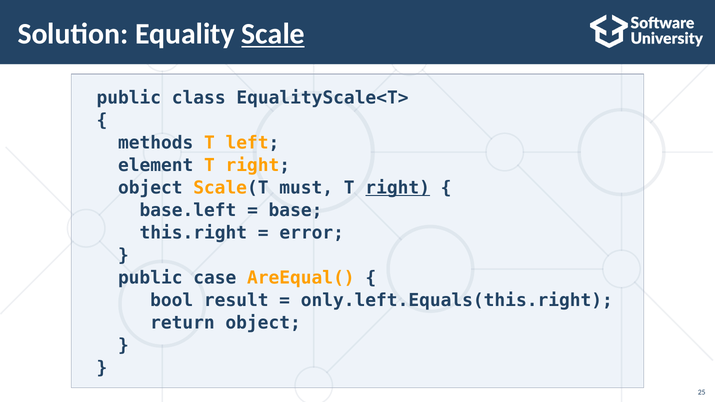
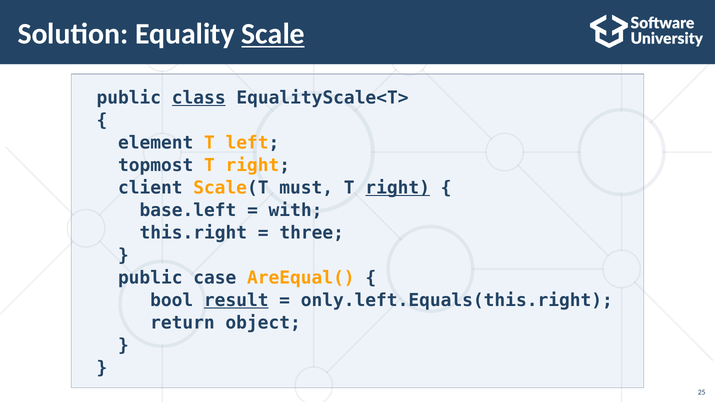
class underline: none -> present (199, 98)
methods: methods -> element (156, 143)
element: element -> topmost (156, 165)
object: object -> client (150, 188)
base: base -> with (296, 210)
error: error -> three (312, 233)
result underline: none -> present (236, 300)
